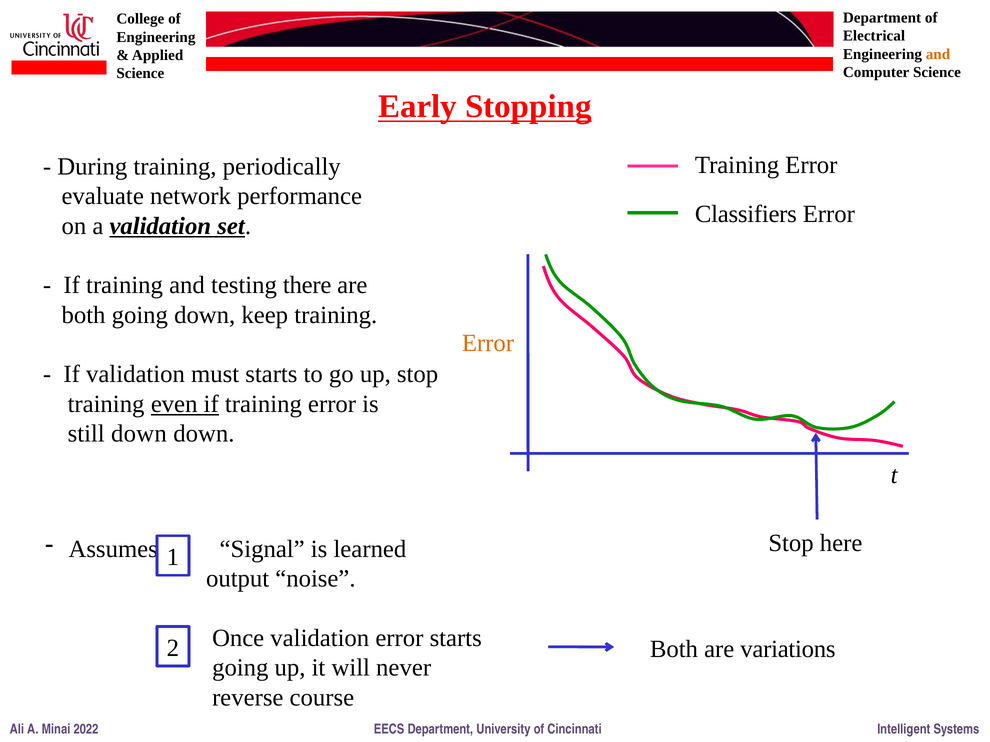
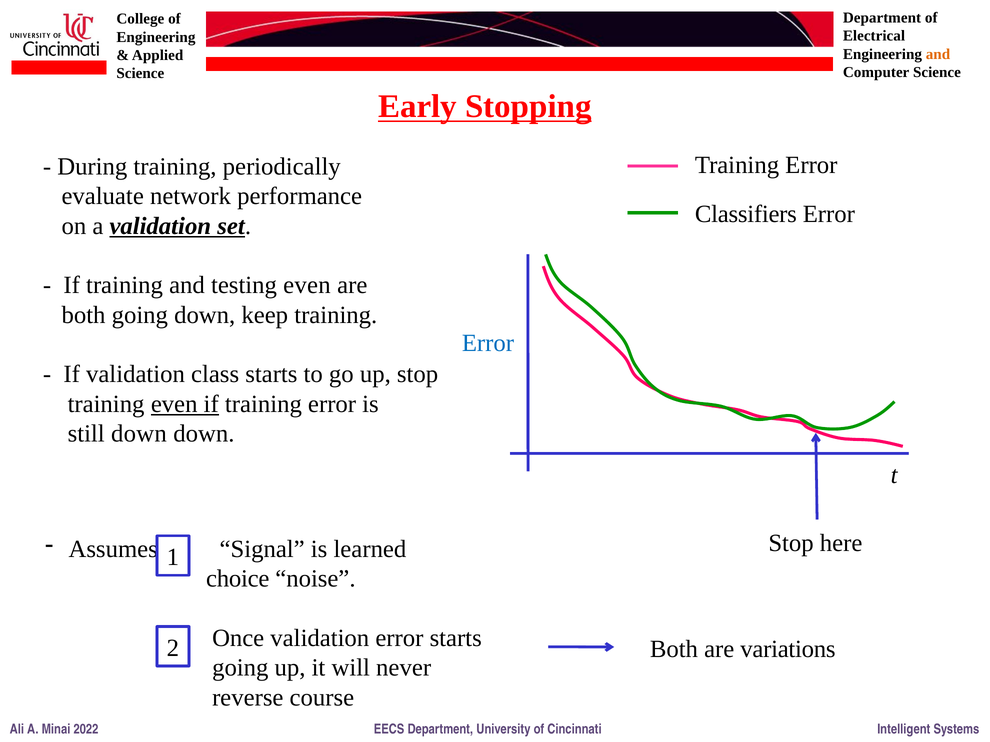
testing there: there -> even (307, 285)
Error colour: orange -> blue (488, 343)
must: must -> class (215, 375)
output: output -> choice (238, 579)
